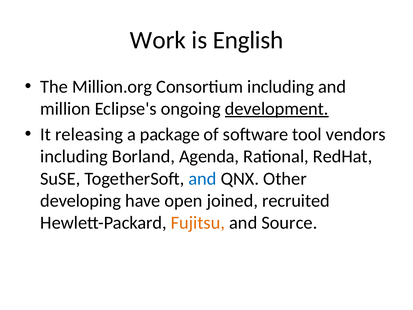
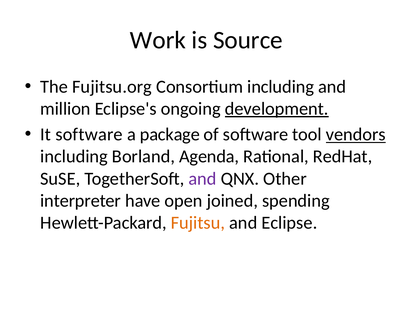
English: English -> Source (248, 40)
Million.org: Million.org -> Fujitsu.org (112, 87)
It releasing: releasing -> software (89, 134)
vendors underline: none -> present (356, 134)
and colour: blue -> purple (203, 179)
developing: developing -> interpreter (81, 201)
recruited: recruited -> spending (296, 201)
Source: Source -> Eclipse (289, 223)
